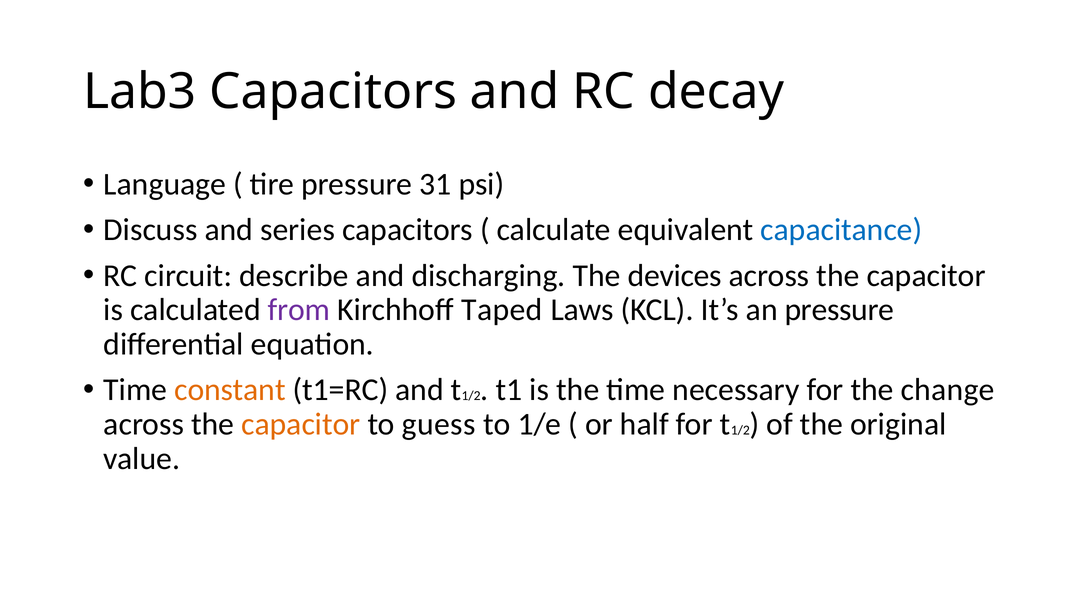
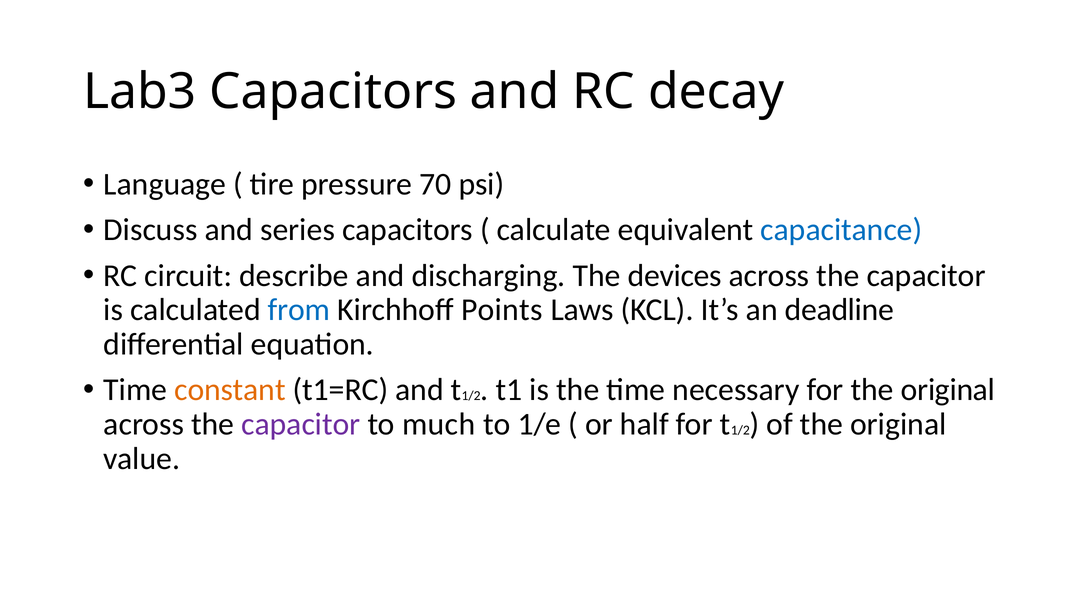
31: 31 -> 70 (435, 184)
from colour: purple -> blue (299, 310)
Taped: Taped -> Points (502, 310)
an pressure: pressure -> deadline (839, 310)
for the change: change -> original (948, 390)
capacitor colour: orange -> purple (301, 424)
guess: guess -> much (439, 424)
